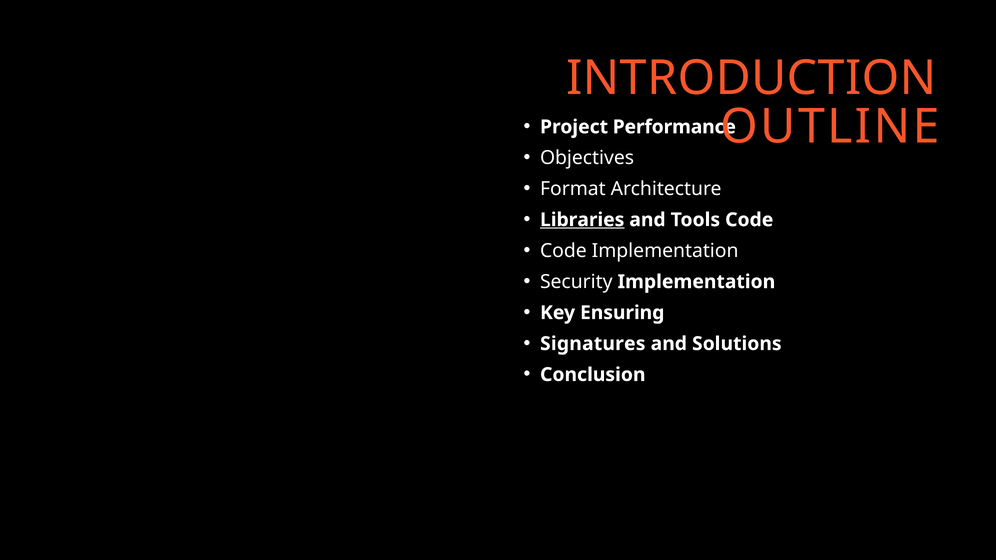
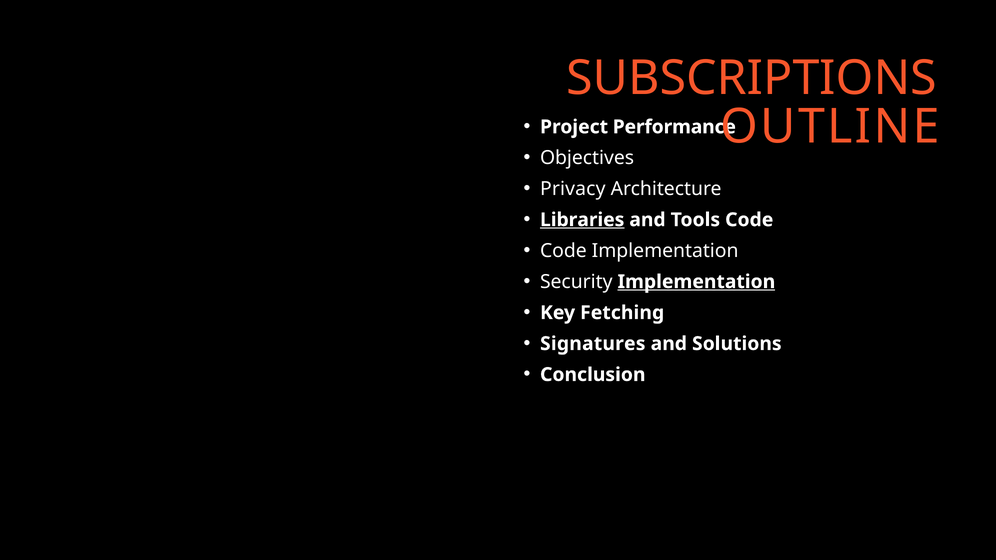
INTRODUCTION: INTRODUCTION -> SUBSCRIPTIONS (752, 78)
Format: Format -> Privacy (573, 189)
Implementation underline: none -> present (696, 282)
Ensuring: Ensuring -> Fetching (622, 313)
